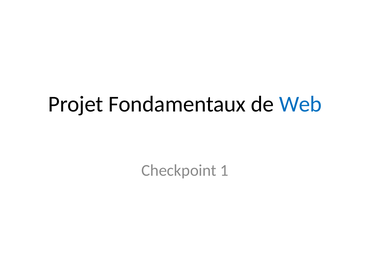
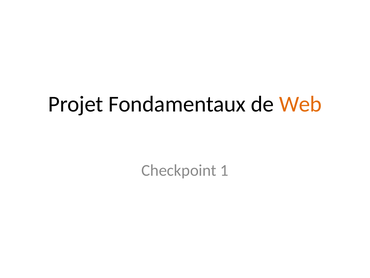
Web colour: blue -> orange (300, 104)
